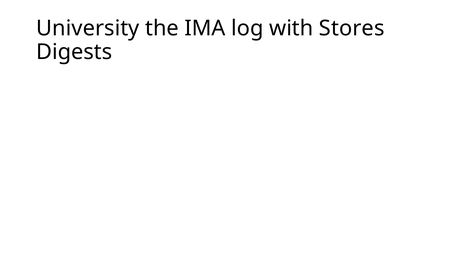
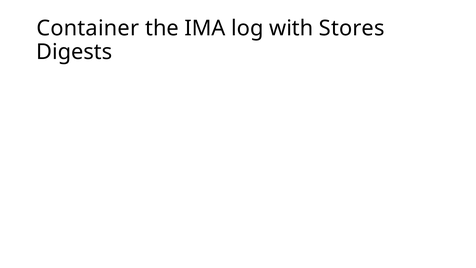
University: University -> Container (88, 28)
